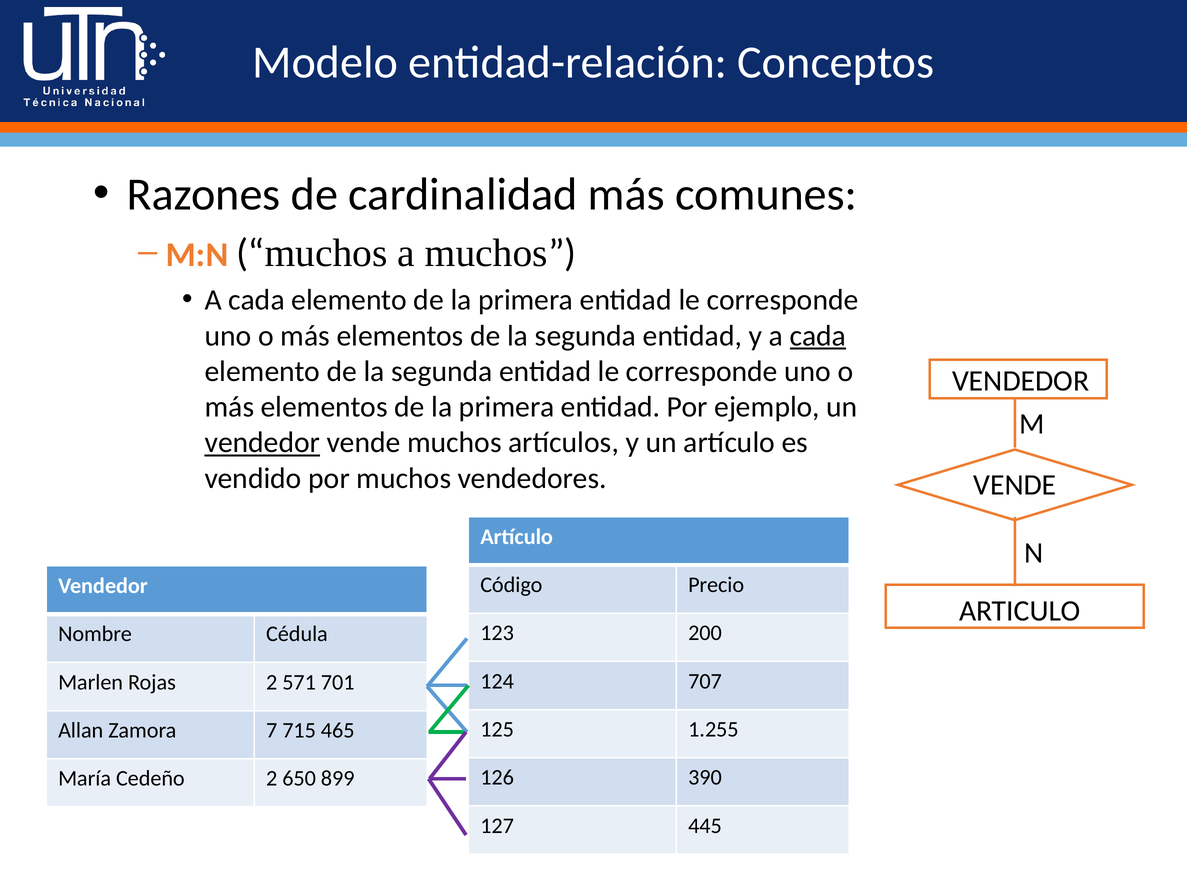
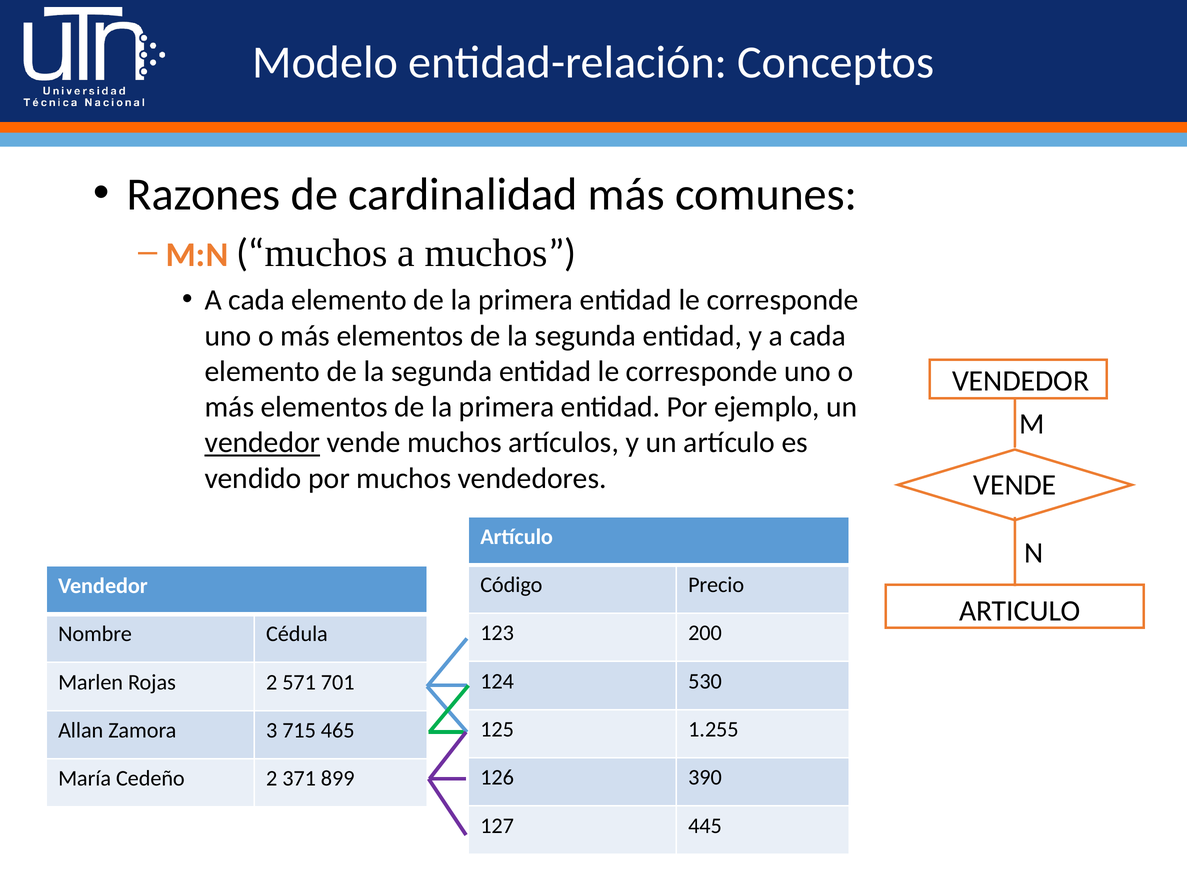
cada underline: present -> none (818, 335)
707: 707 -> 530 (705, 681)
7: 7 -> 3 (272, 730)
650: 650 -> 371 (299, 778)
